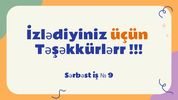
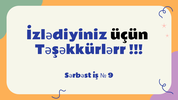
üçün colour: orange -> black (129, 35)
